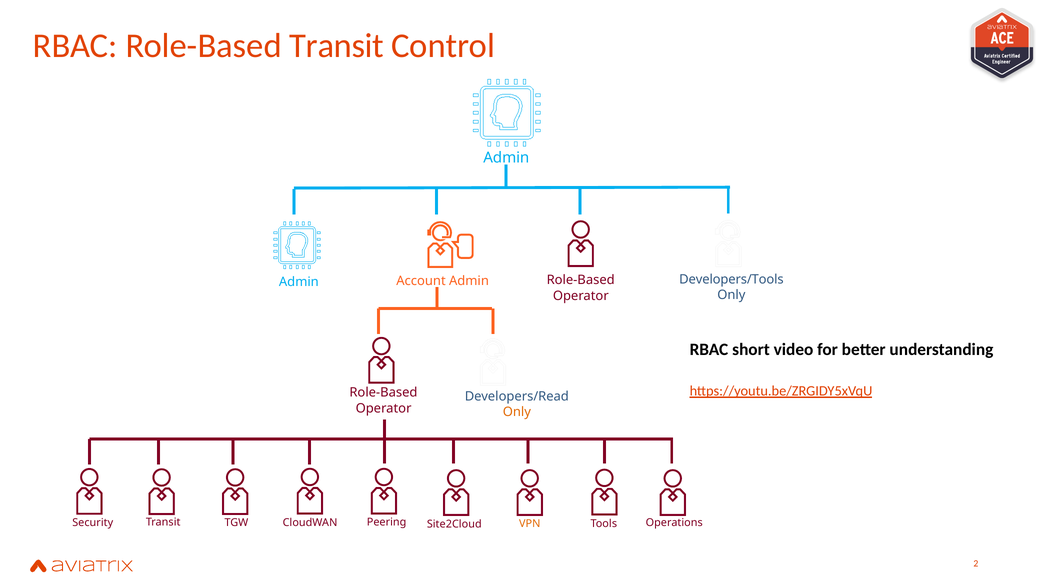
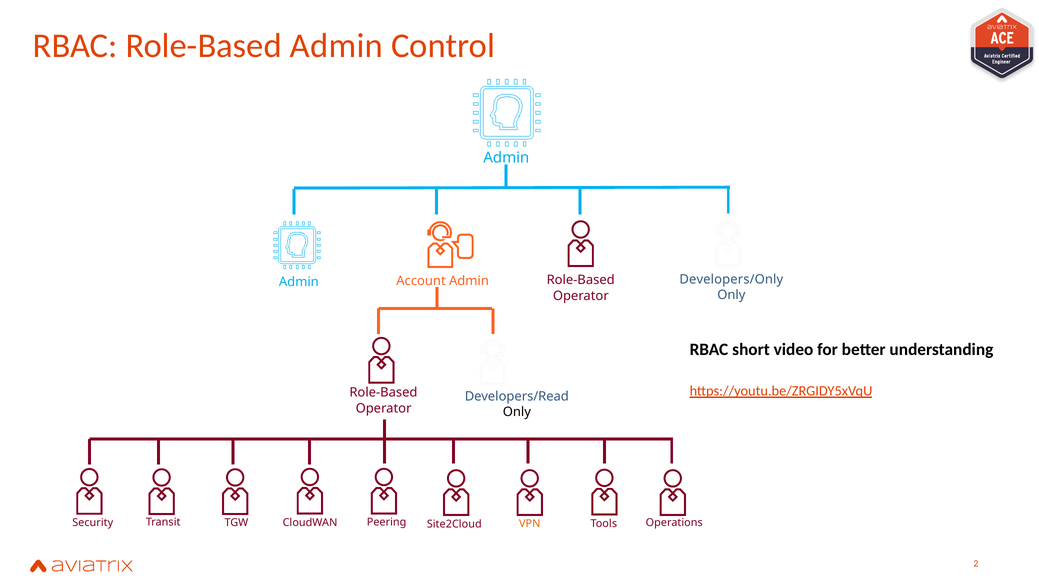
Role-Based Transit: Transit -> Admin (336, 46)
Developers/Tools: Developers/Tools -> Developers/Only (731, 279)
Only colour: orange -> black (517, 412)
